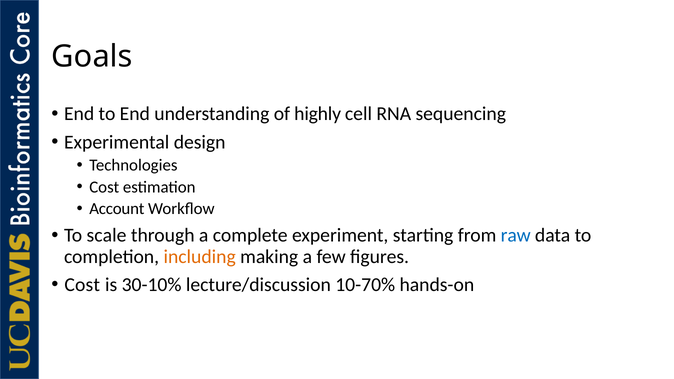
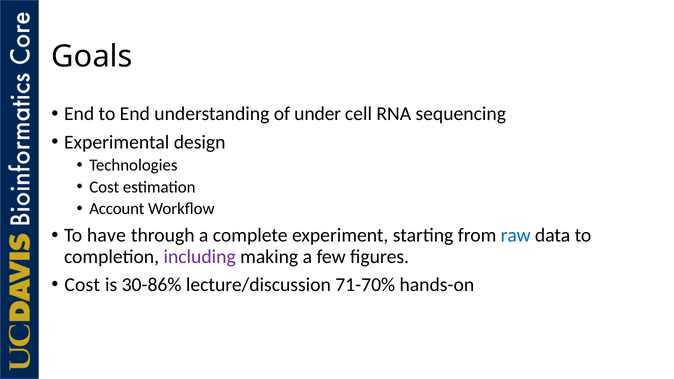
highly: highly -> under (318, 114)
scale: scale -> have (106, 235)
including colour: orange -> purple (200, 257)
30-10%: 30-10% -> 30-86% (152, 285)
10-70%: 10-70% -> 71-70% (365, 285)
